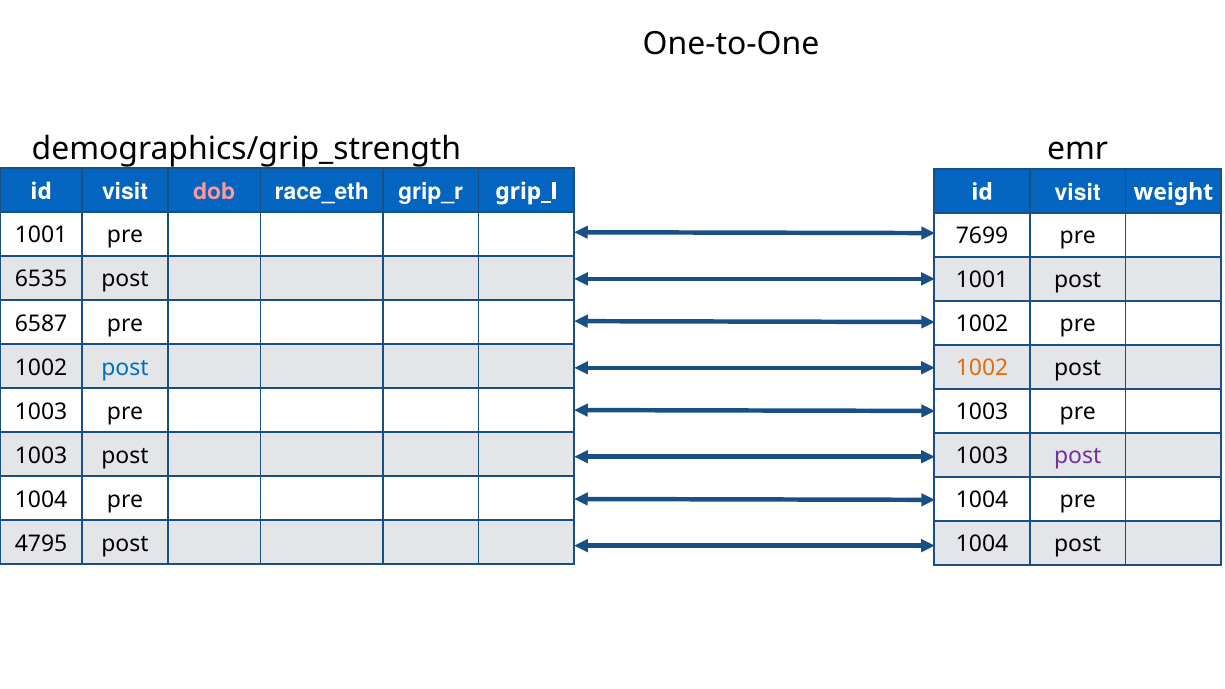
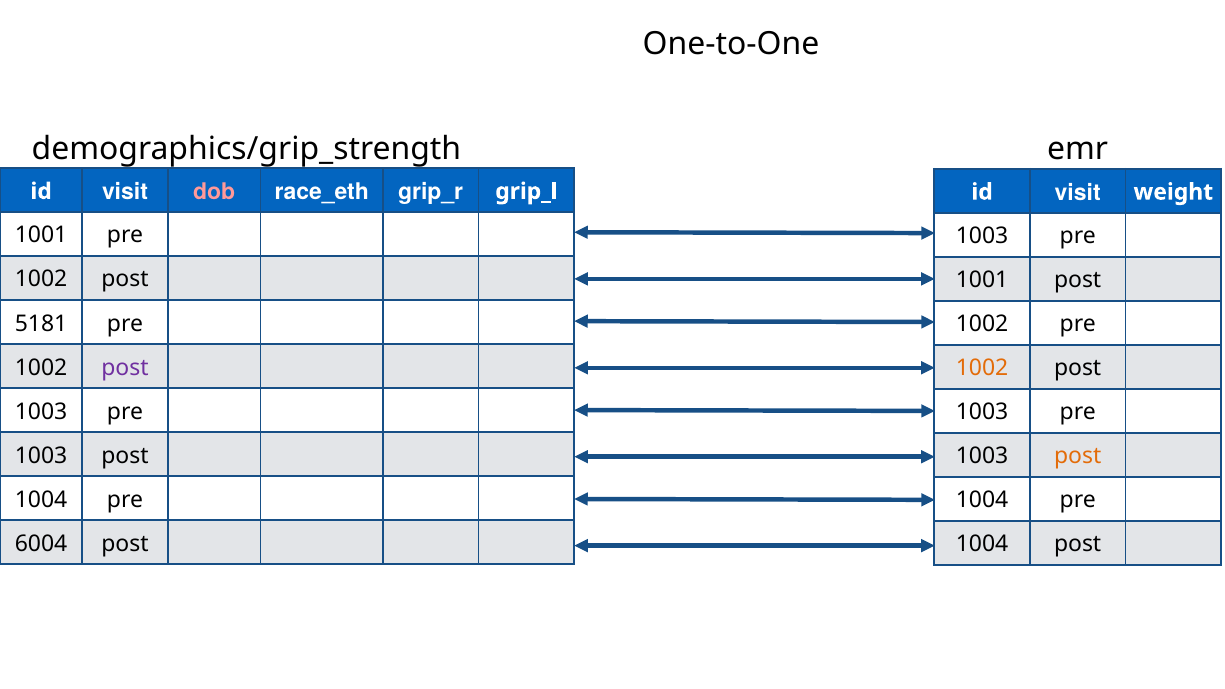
7699: 7699 -> 1003 (982, 236)
6535: 6535 -> 1002 (41, 279)
6587: 6587 -> 5181 (41, 323)
post colour: blue -> purple (125, 367)
post colour: purple -> orange (1078, 456)
4795: 4795 -> 6004 (41, 544)
